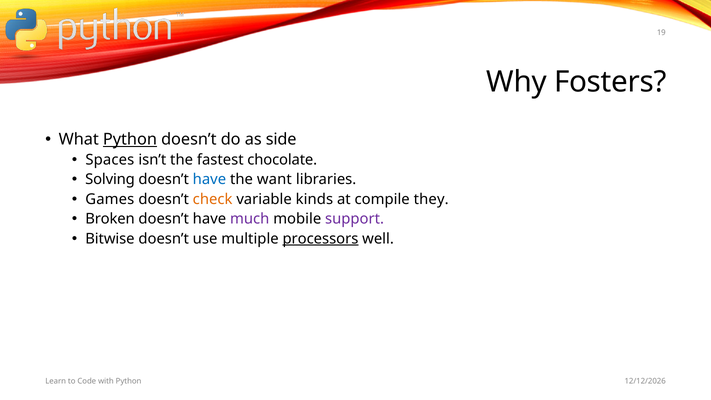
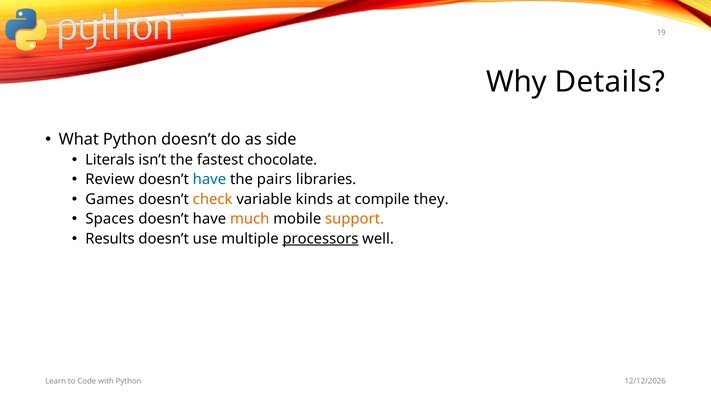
Fosters: Fosters -> Details (610, 82)
Python underline: present -> none (130, 139)
Spaces: Spaces -> Literals (110, 160)
Solving: Solving -> Review (110, 180)
want: want -> pairs (274, 180)
Broken: Broken -> Spaces (110, 219)
much colour: purple -> orange (250, 219)
support colour: purple -> orange (355, 219)
Bitwise: Bitwise -> Results (110, 239)
